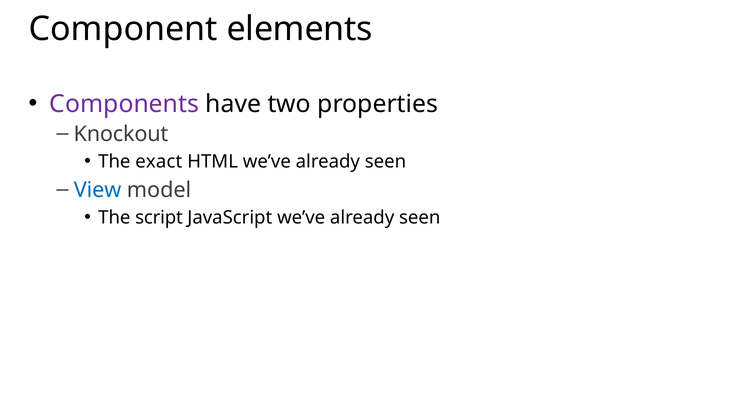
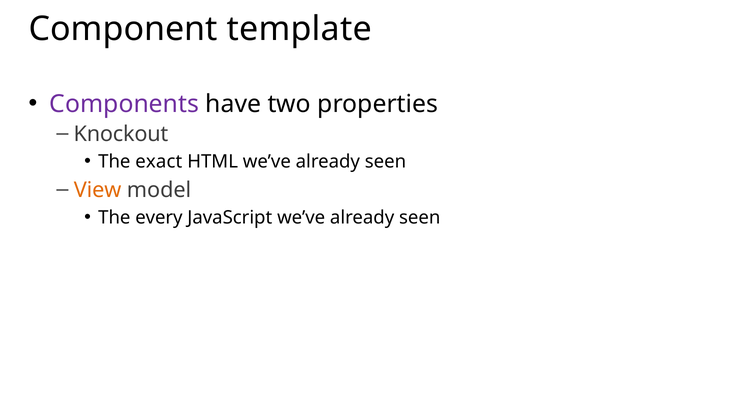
elements: elements -> template (299, 29)
View colour: blue -> orange (98, 190)
script: script -> every (159, 218)
